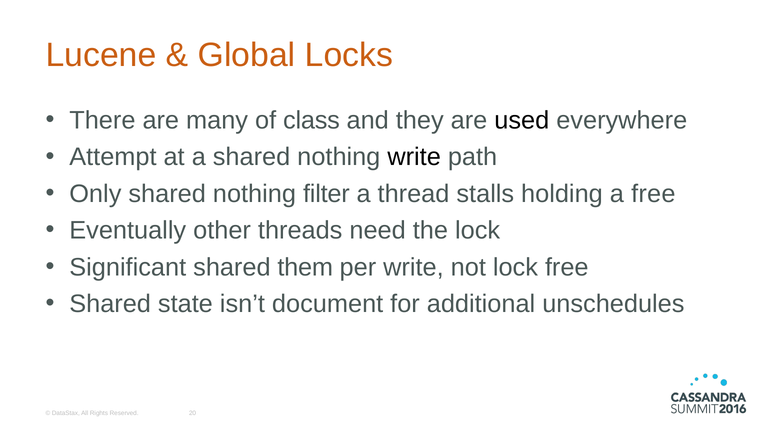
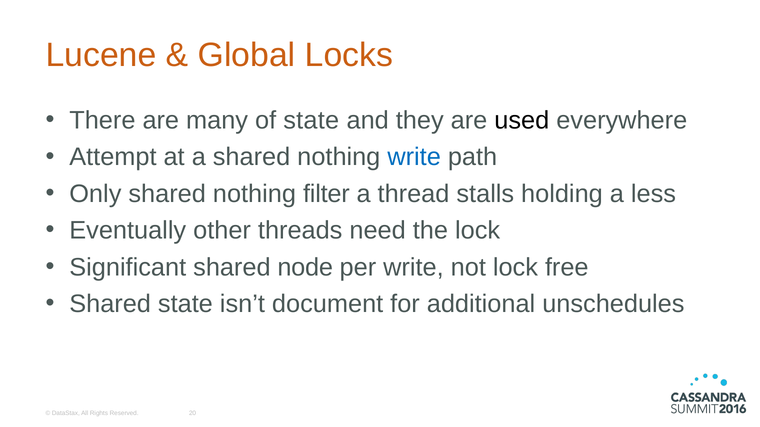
of class: class -> state (311, 121)
write colour: black -> blue (414, 157)
a free: free -> less (653, 194)
them: them -> node (305, 268)
